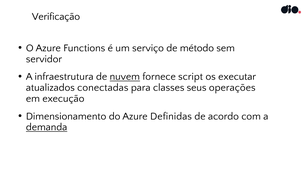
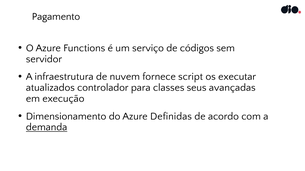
Verificação: Verificação -> Pagamento (56, 17)
método: método -> códigos (197, 48)
nuvem underline: present -> none (125, 77)
conectadas: conectadas -> controlador (103, 88)
operações: operações -> avançadas (232, 88)
